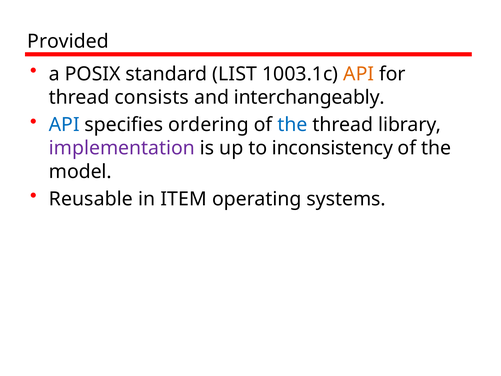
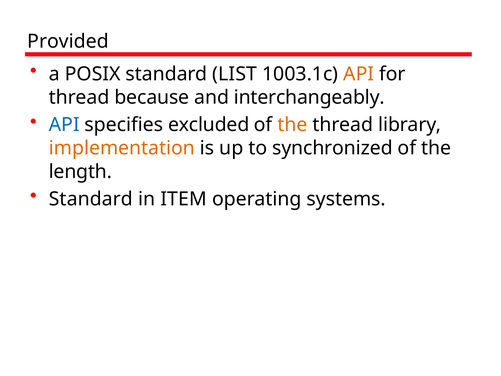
consists: consists -> because (152, 97)
ordering: ordering -> excluded (209, 125)
the colour: blue -> orange (292, 125)
implementation colour: purple -> orange (122, 148)
inconsistency: inconsistency -> synchronized (332, 148)
model: model -> length (80, 171)
Reusable: Reusable -> Standard (91, 199)
